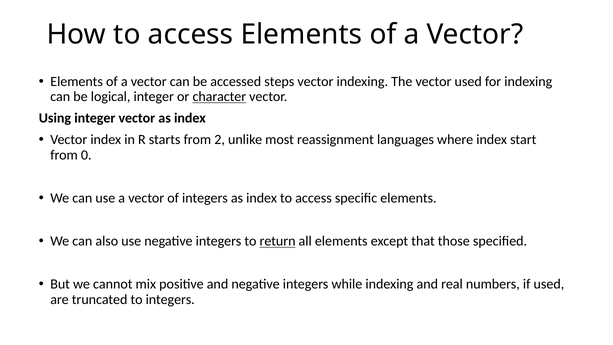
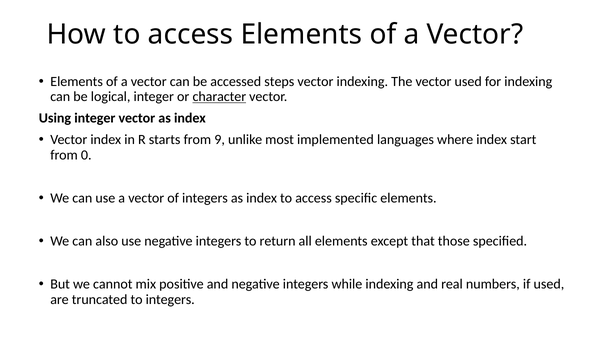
2: 2 -> 9 (220, 140)
reassignment: reassignment -> implemented (335, 140)
return underline: present -> none (278, 241)
